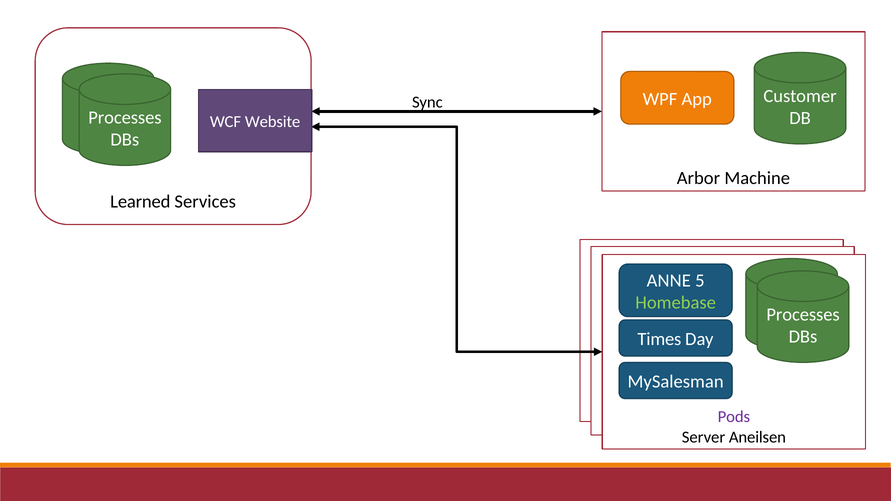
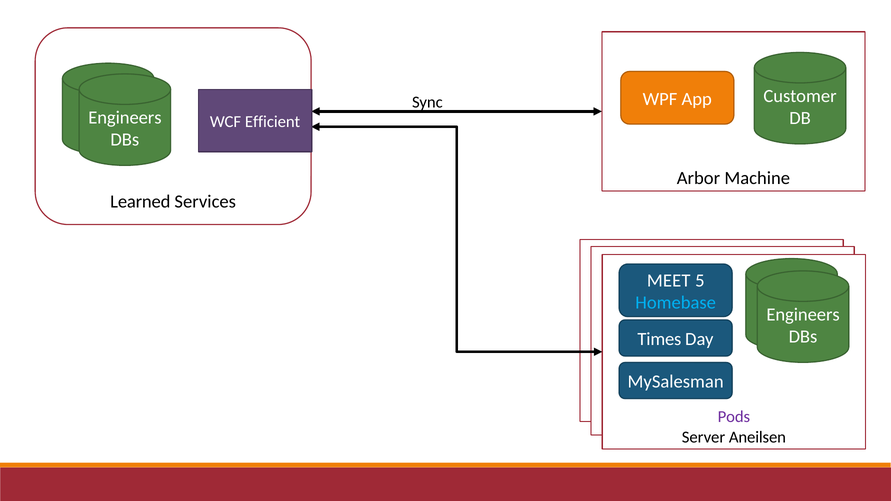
Processes: Processes -> Engineers (125, 117)
Website: Website -> Efficient (273, 122)
ANNE: ANNE -> MEET (669, 281)
Homebase colour: light green -> light blue (676, 303)
Processes: Processes -> Engineers (803, 315)
